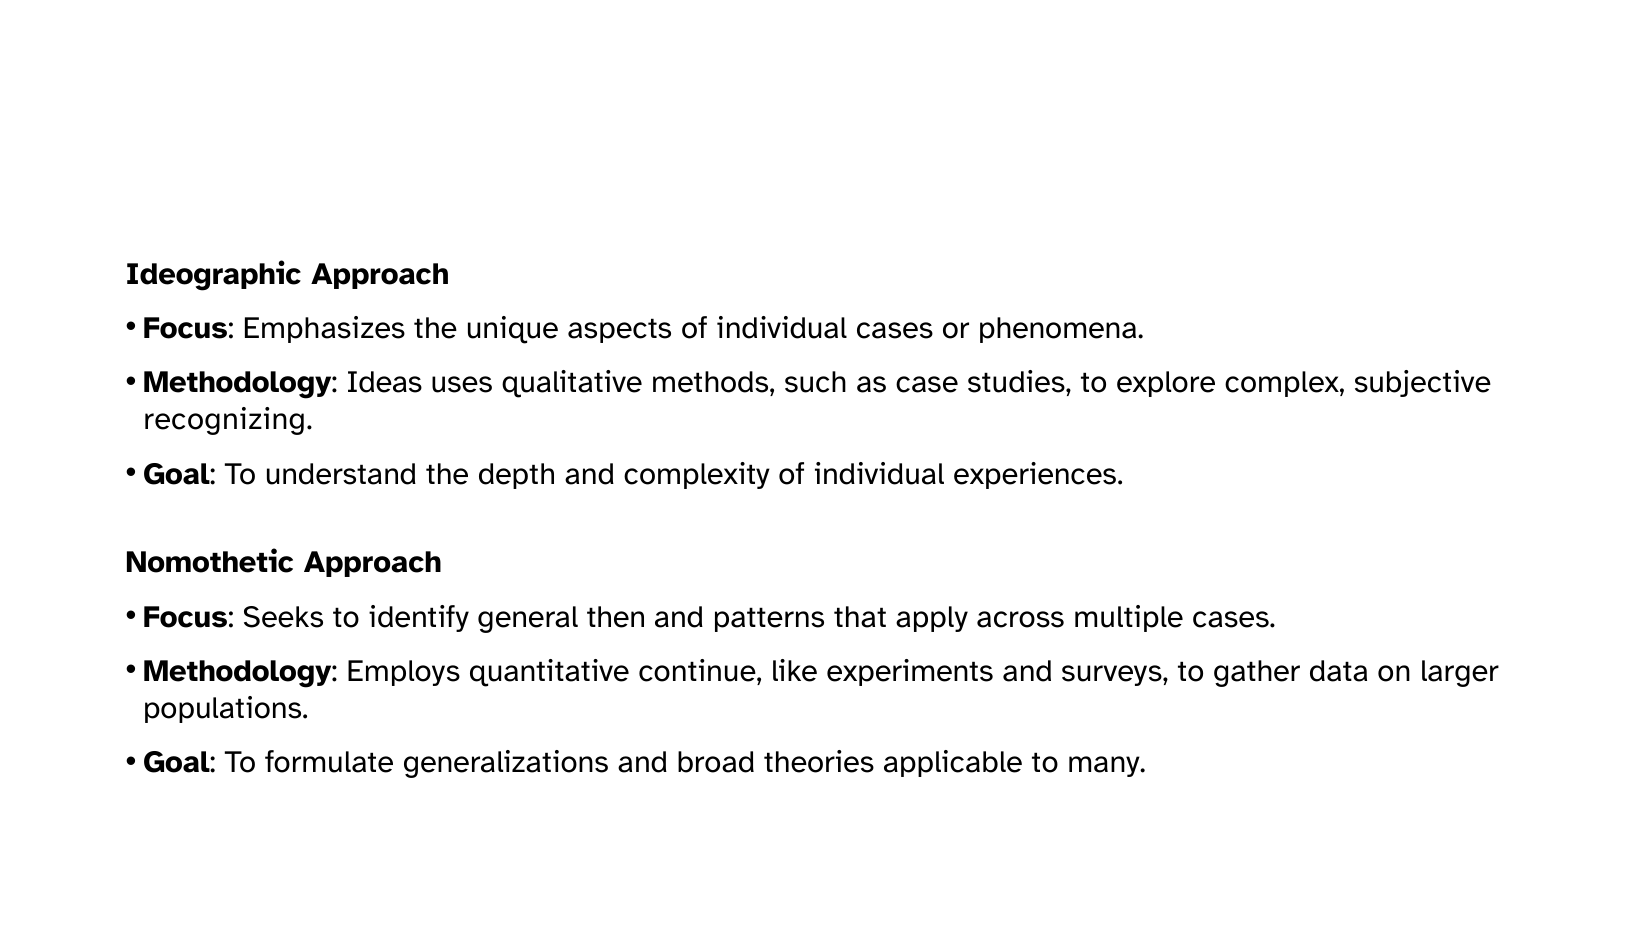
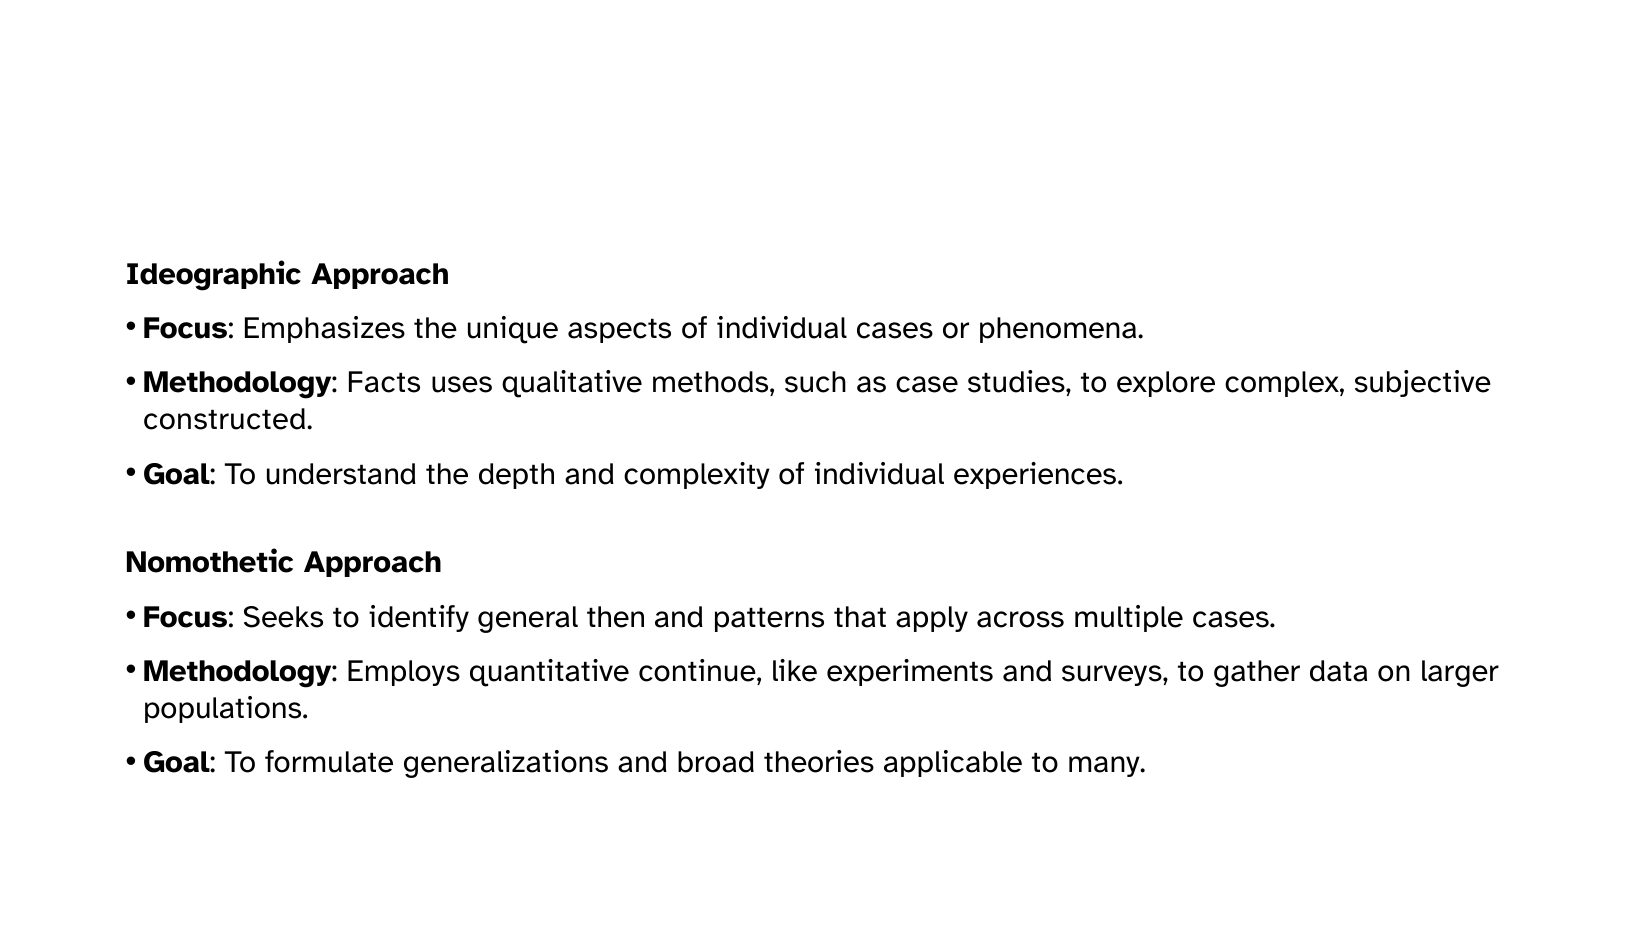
Ideas: Ideas -> Facts (384, 382)
recognizing: recognizing -> constructed (228, 419)
